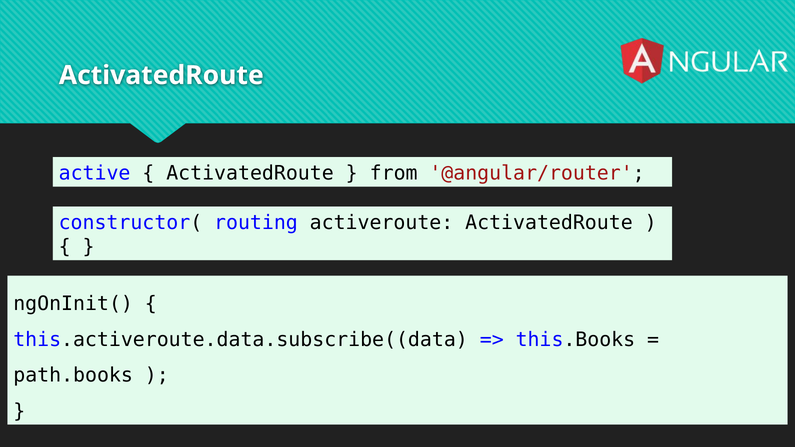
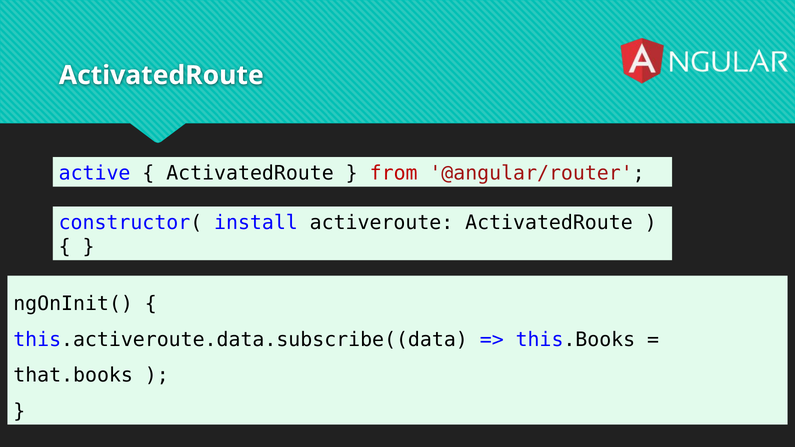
from colour: black -> red (394, 173)
routing: routing -> install (256, 223)
path.books: path.books -> that.books (73, 376)
